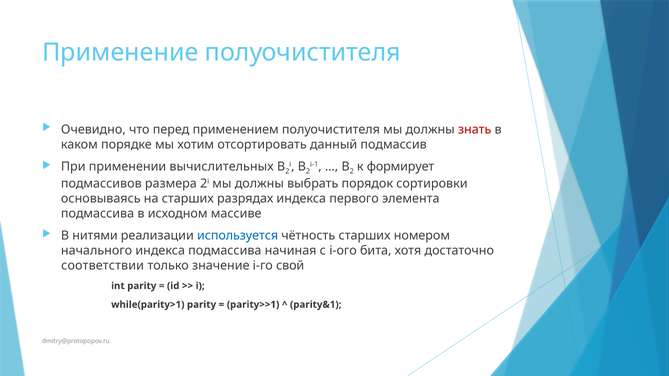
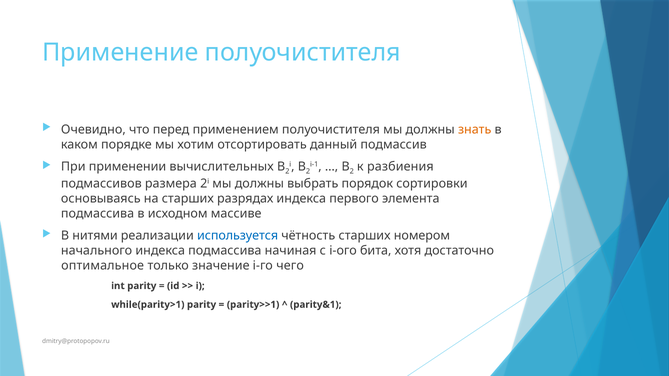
знать colour: red -> orange (475, 129)
формирует: формирует -> разбиения (400, 167)
соответствии: соответствии -> оптимальное (103, 266)
свой: свой -> чего (290, 266)
